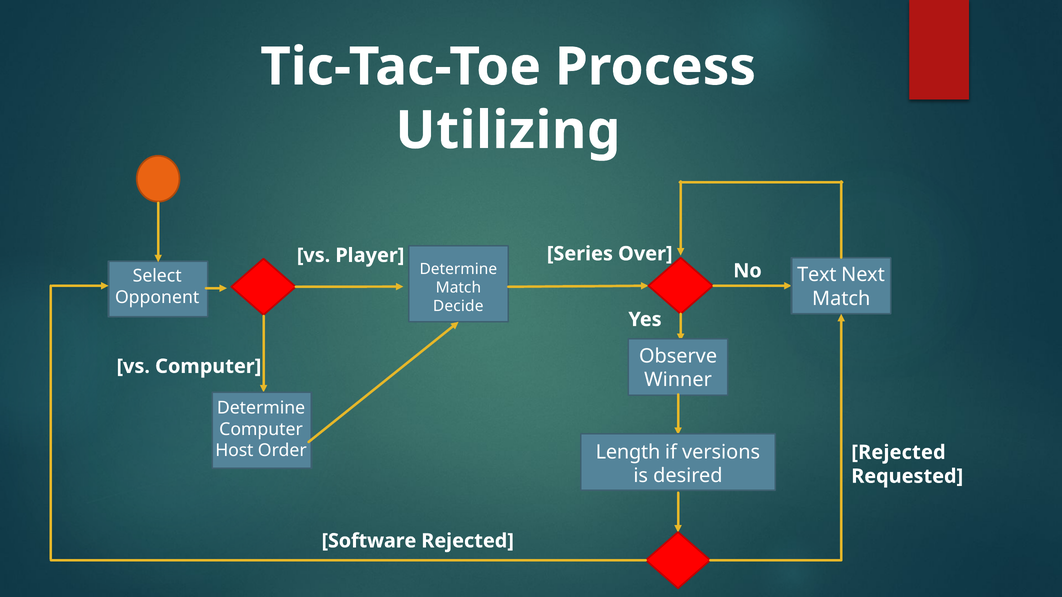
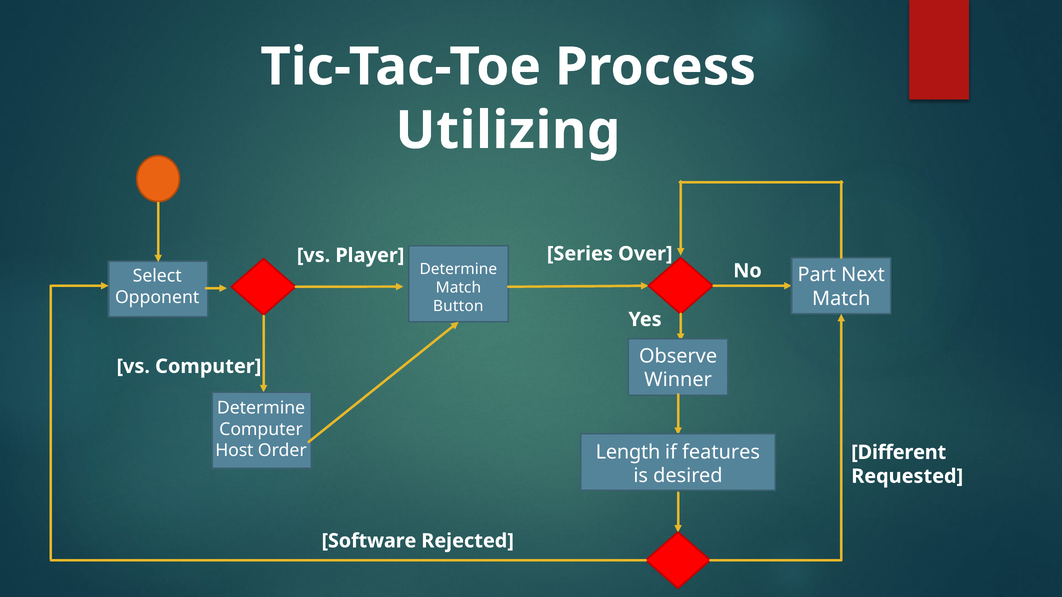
Text: Text -> Part (817, 275)
Decide: Decide -> Button (458, 306)
versions: versions -> features (721, 452)
Rejected: Rejected -> Different (899, 453)
